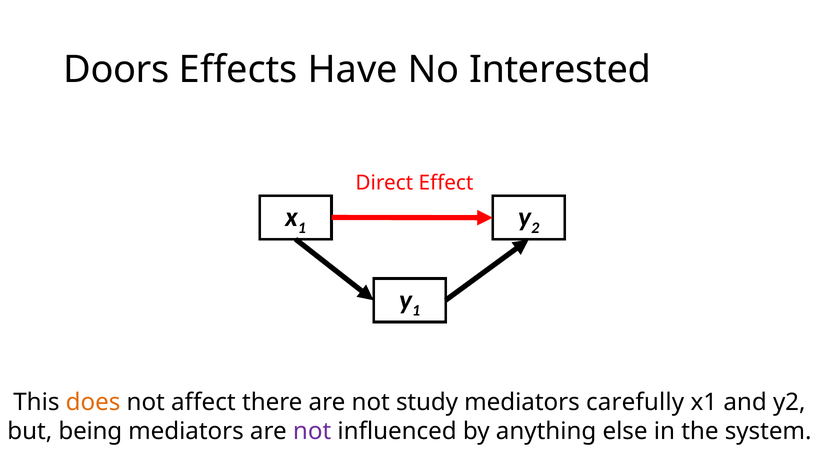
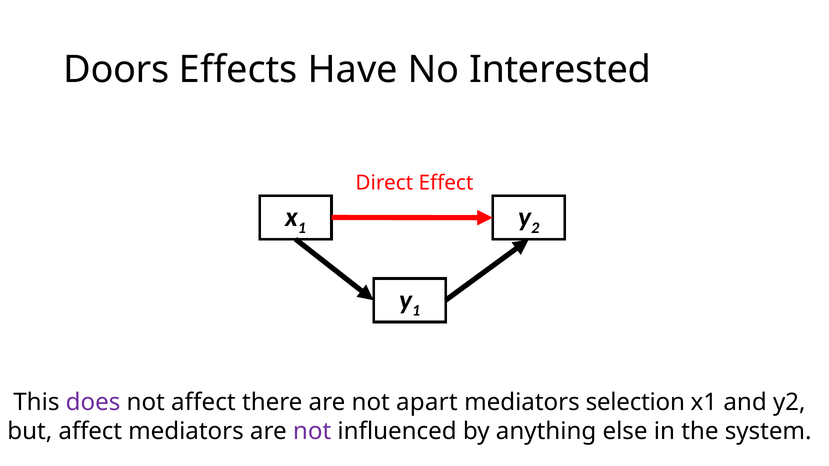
does colour: orange -> purple (93, 402)
study: study -> apart (427, 402)
carefully: carefully -> selection (635, 402)
but being: being -> affect (90, 431)
